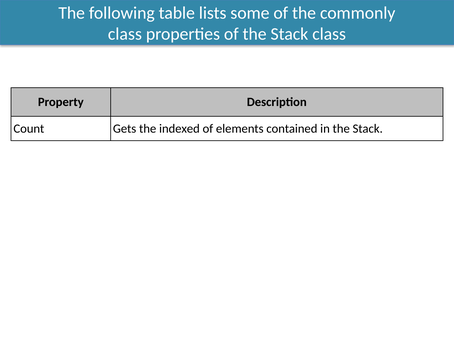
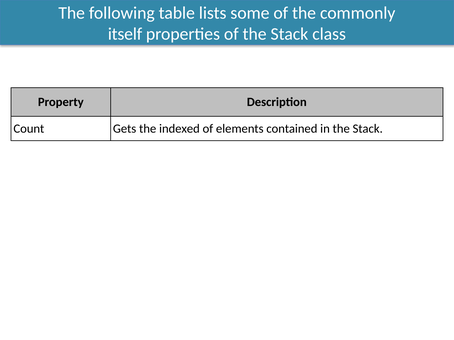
class: class -> itself (125, 34)
